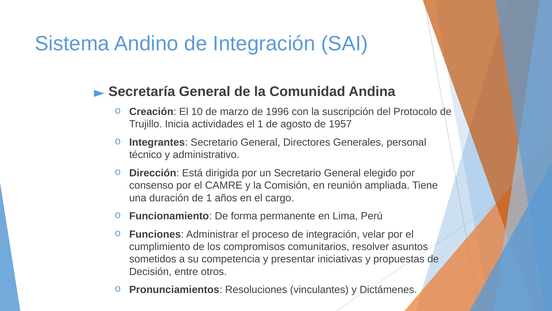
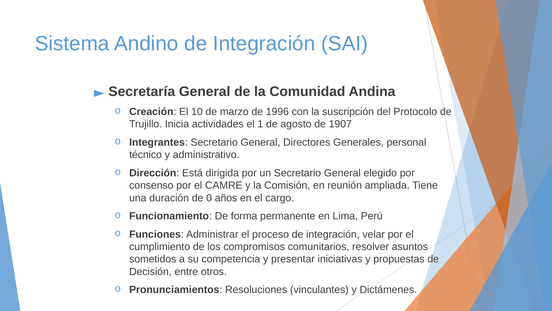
1957: 1957 -> 1907 (340, 124)
de 1: 1 -> 0 (209, 198)
